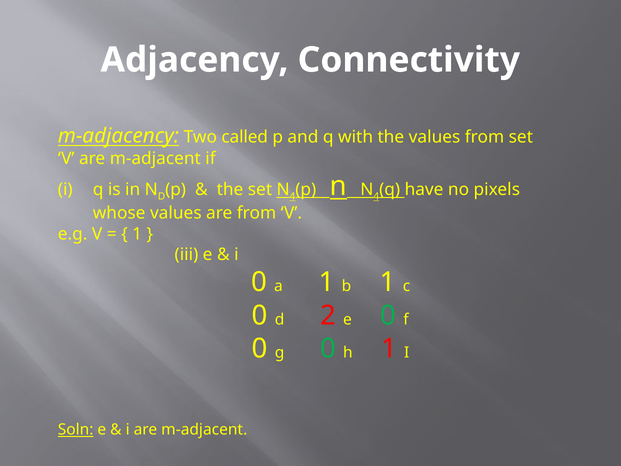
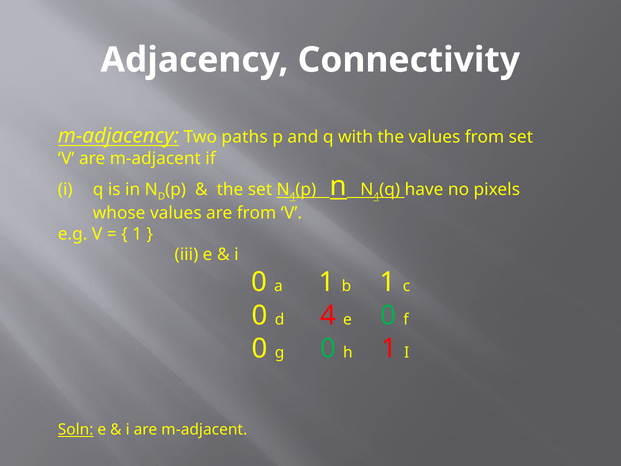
called: called -> paths (245, 137)
d 2: 2 -> 4 (328, 315)
